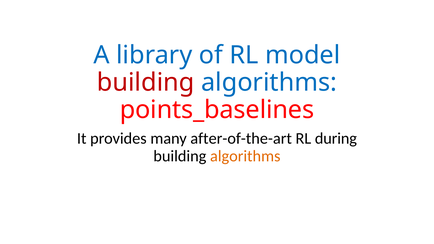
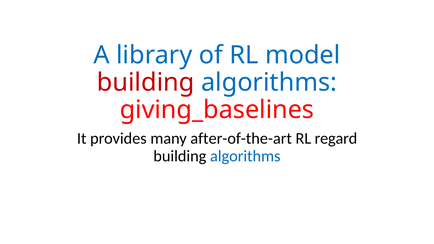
points_baselines: points_baselines -> giving_baselines (217, 110)
during: during -> regard (336, 139)
algorithms colour: orange -> blue (245, 156)
